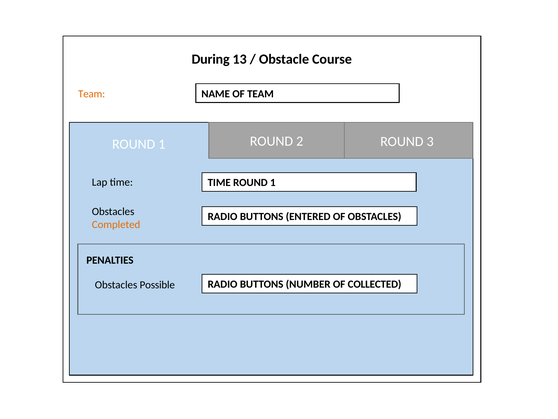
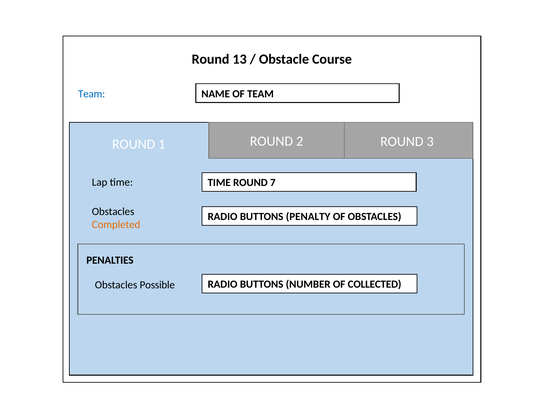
During: During -> Round (211, 59)
Team colour: orange -> blue (92, 94)
TIME ROUND 1: 1 -> 7 (273, 182)
ENTERED: ENTERED -> PENALTY (308, 216)
